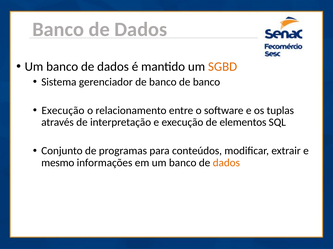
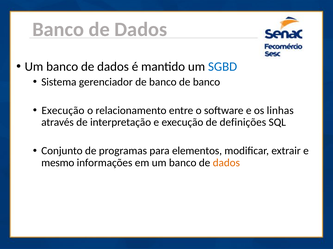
SGBD colour: orange -> blue (223, 67)
tuplas: tuplas -> linhas (280, 111)
elementos: elementos -> definições (243, 123)
conteúdos: conteúdos -> elementos (197, 151)
